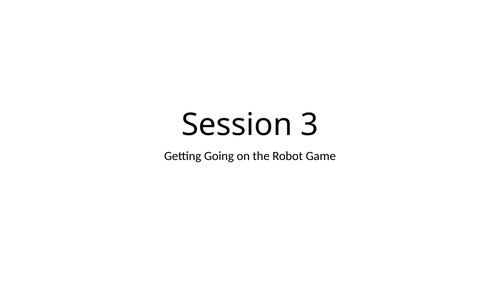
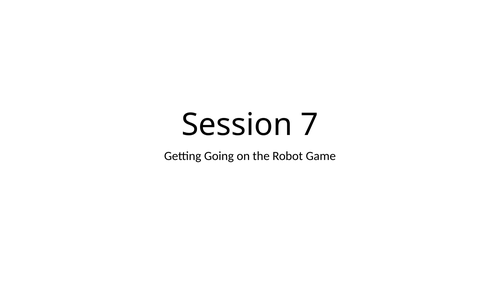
3: 3 -> 7 (310, 125)
